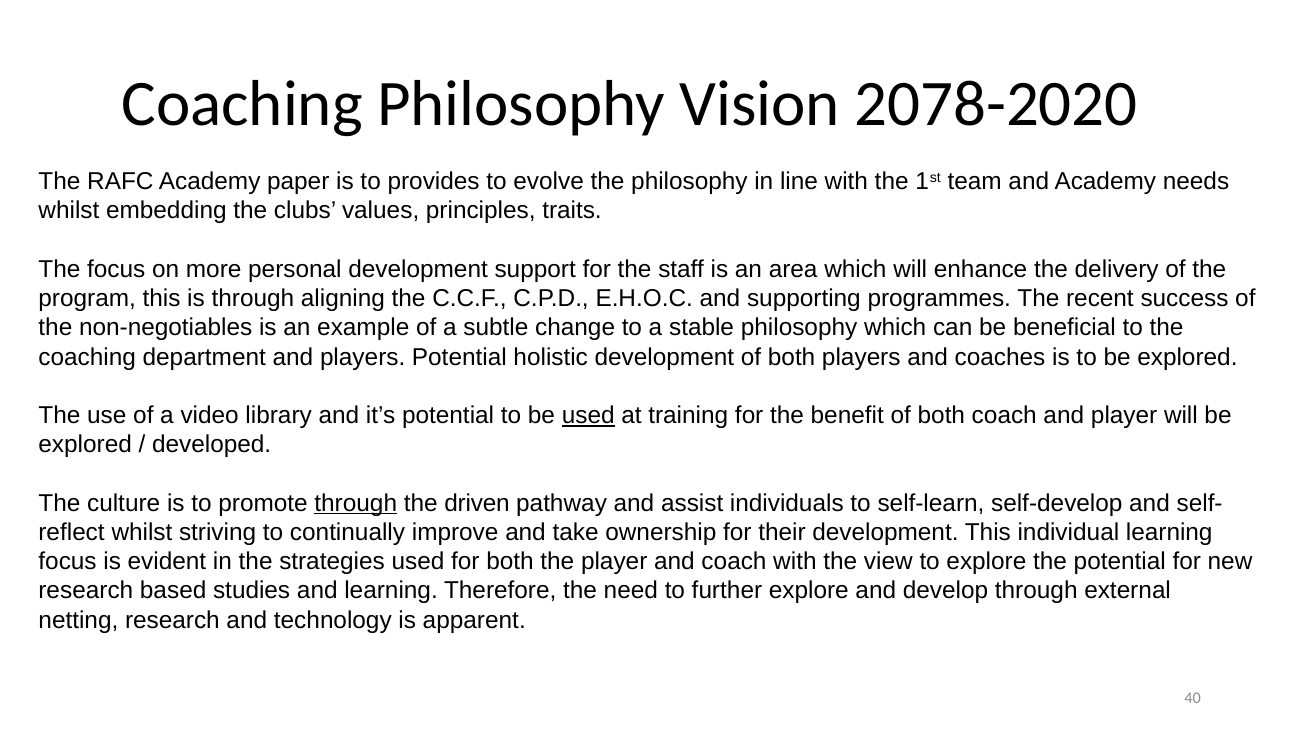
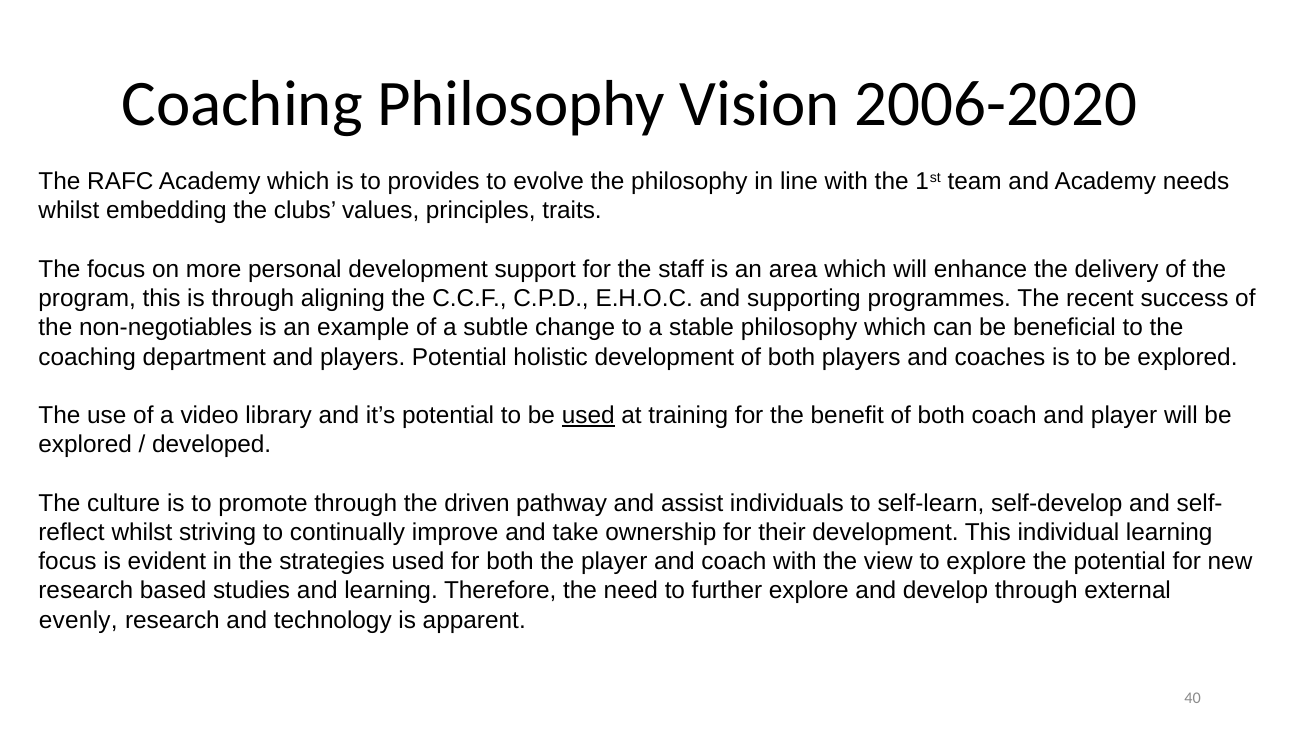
2078-2020: 2078-2020 -> 2006-2020 (996, 104)
Academy paper: paper -> which (298, 182)
through underline: present -> none (356, 503)
netting: netting -> evenly (78, 620)
